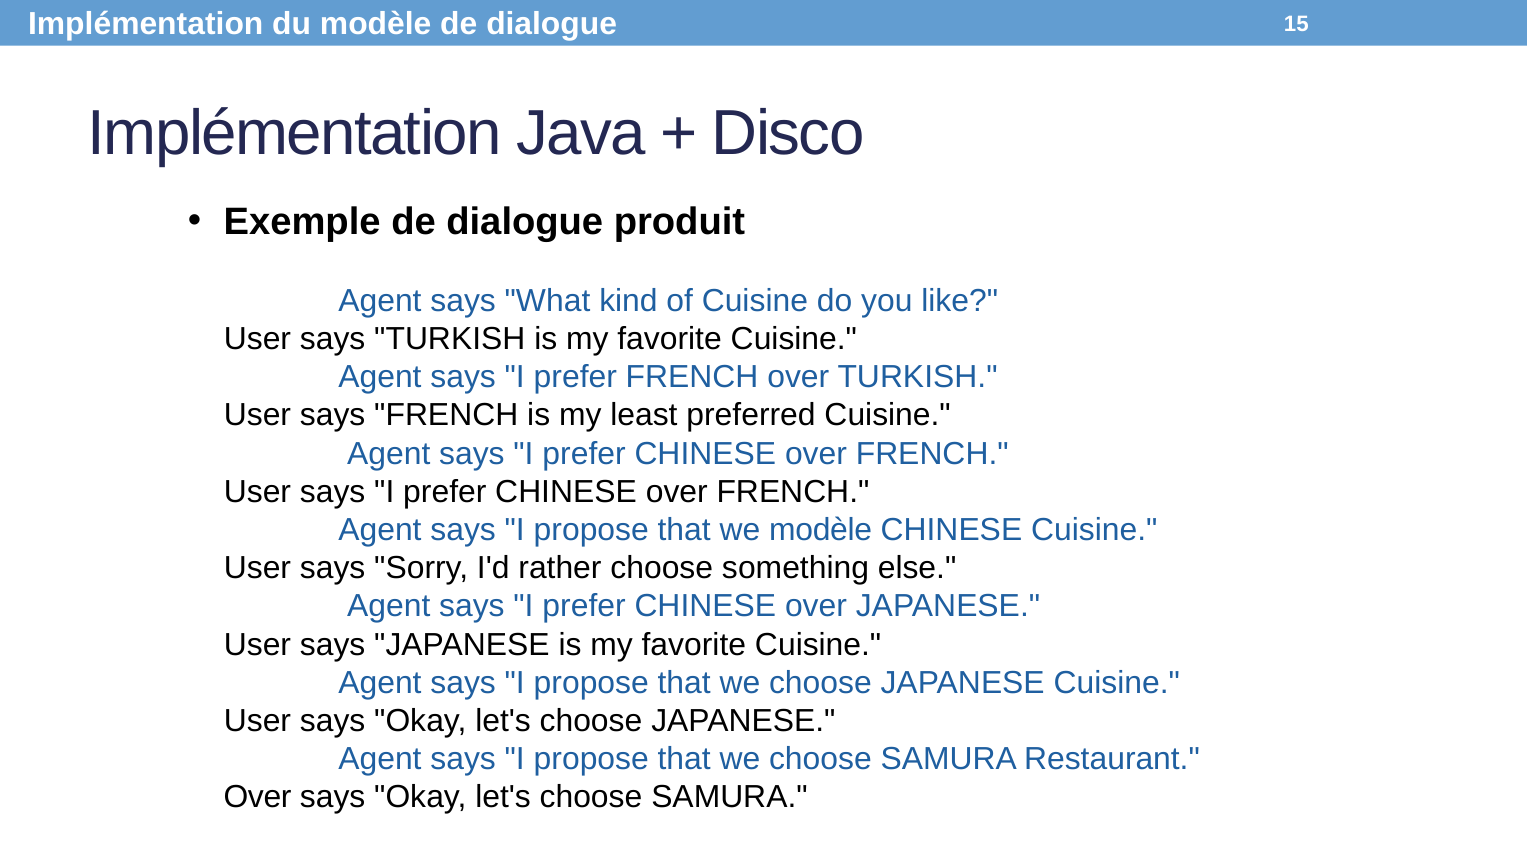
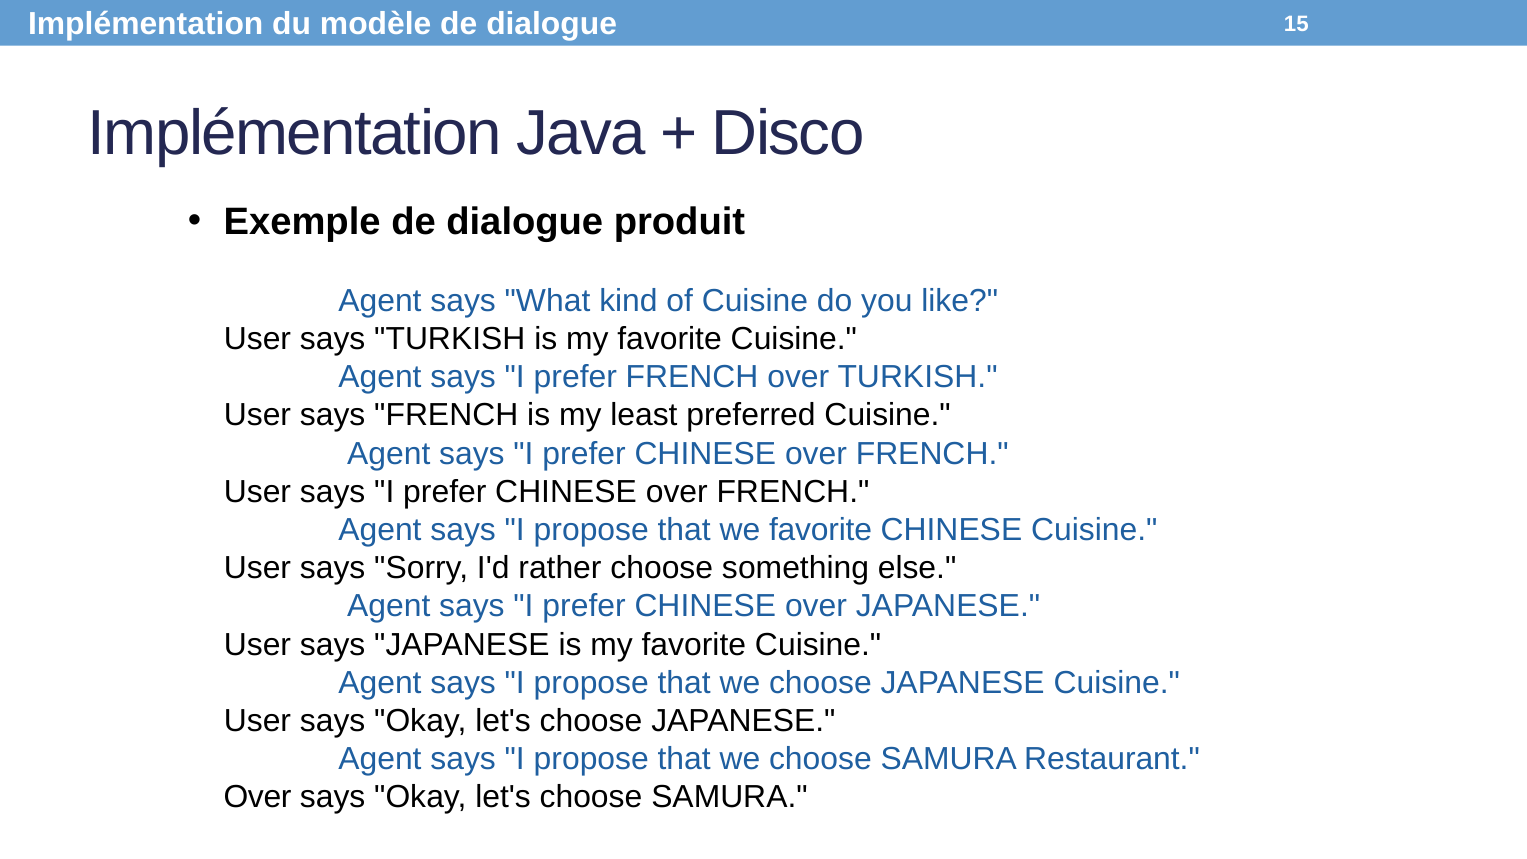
we modèle: modèle -> favorite (821, 530)
